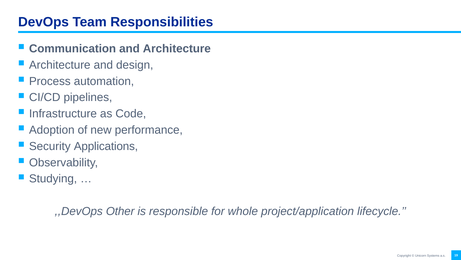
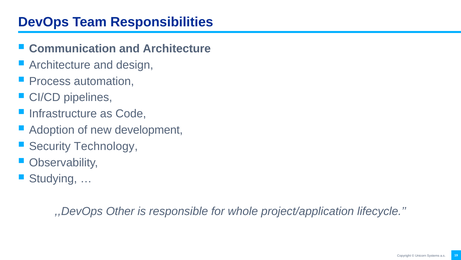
performance: performance -> development (149, 130)
Applications: Applications -> Technology (106, 146)
